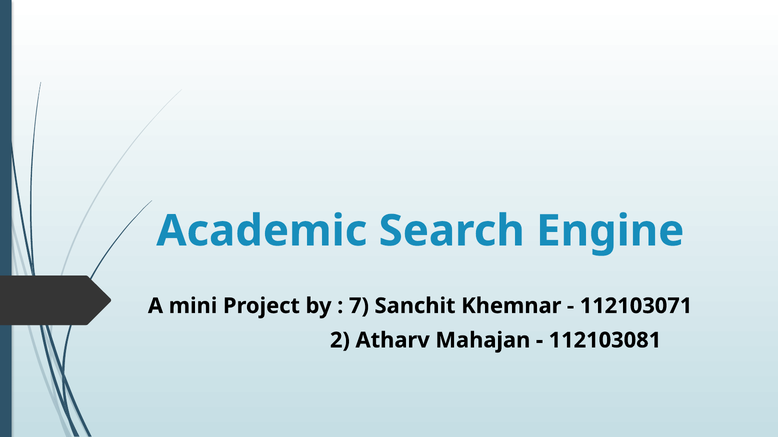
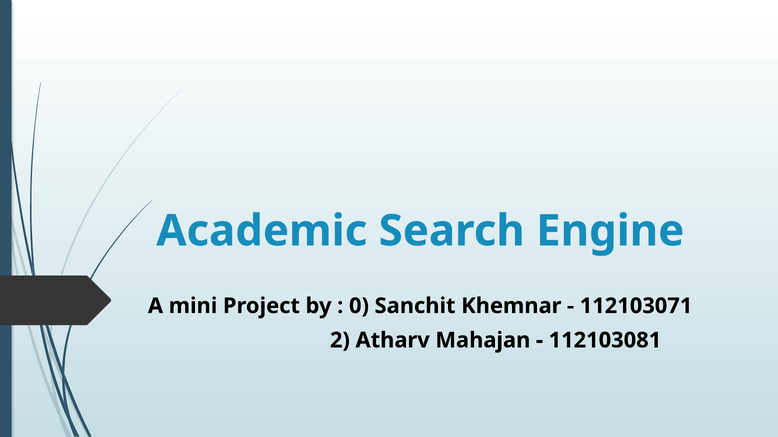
7: 7 -> 0 (359, 306)
